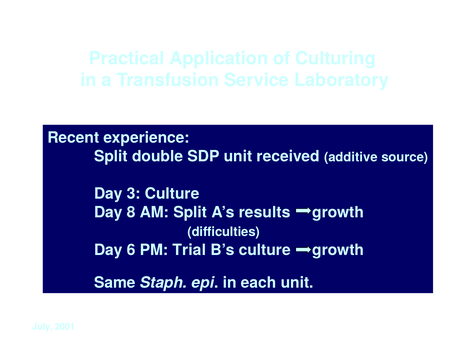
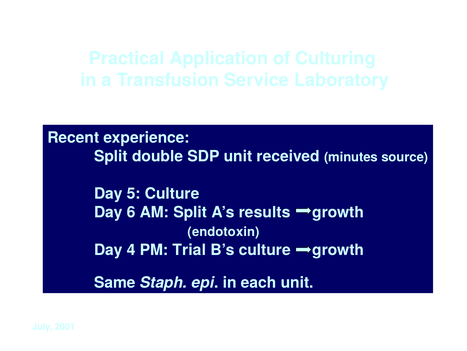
additive: additive -> minutes (351, 157)
3: 3 -> 5 (134, 193)
8: 8 -> 6 (131, 212)
difficulties: difficulties -> endotoxin (224, 231)
6: 6 -> 4 (131, 249)
